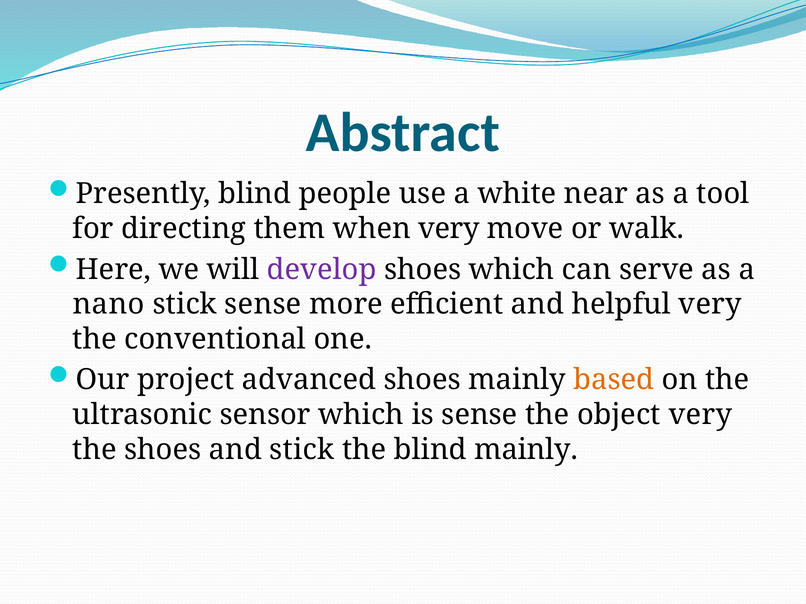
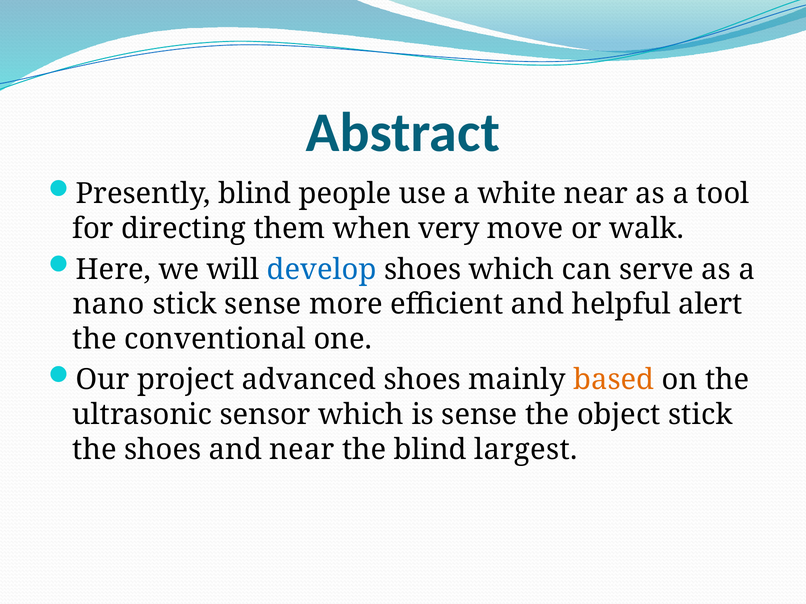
develop colour: purple -> blue (322, 270)
helpful very: very -> alert (710, 305)
object very: very -> stick (700, 415)
and stick: stick -> near (302, 450)
blind mainly: mainly -> largest (526, 450)
